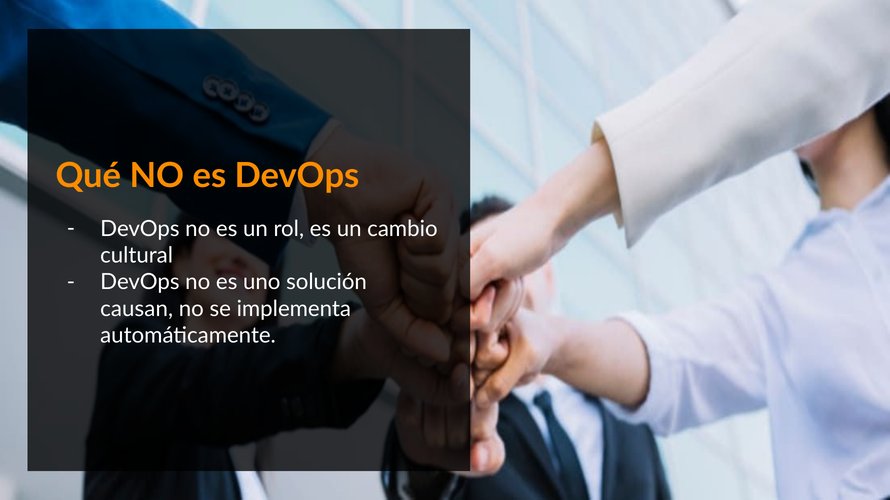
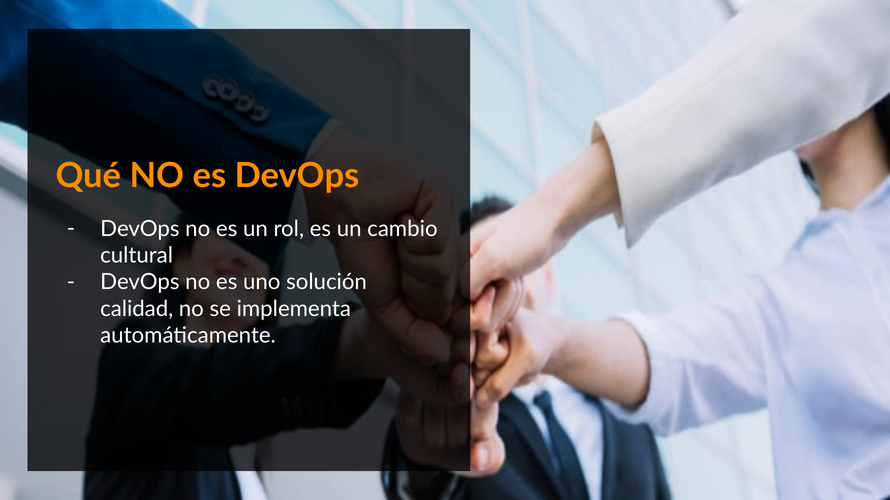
causan: causan -> calidad (137, 309)
